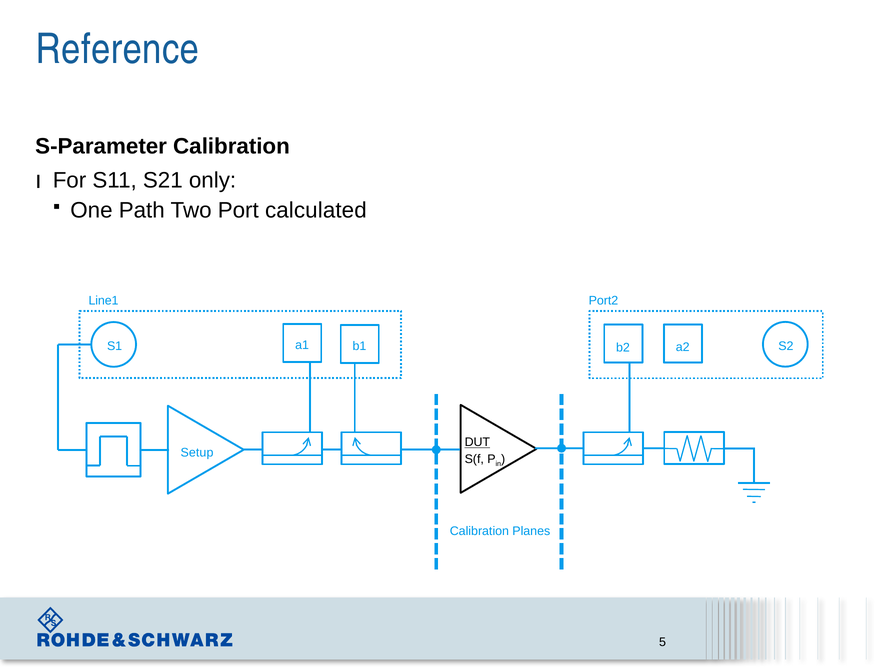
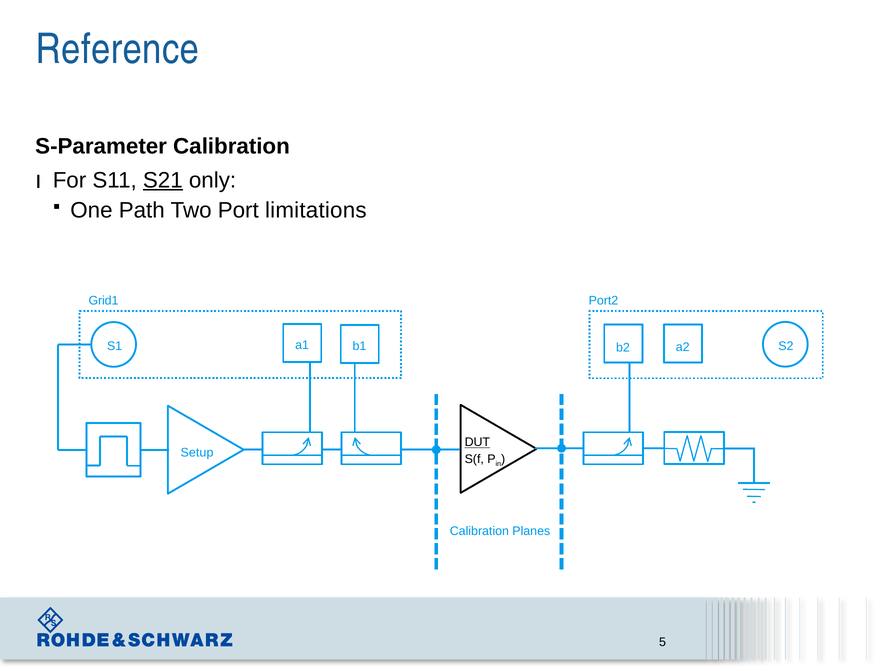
S21 underline: none -> present (163, 180)
calculated: calculated -> limitations (316, 210)
Line1: Line1 -> Grid1 (103, 301)
